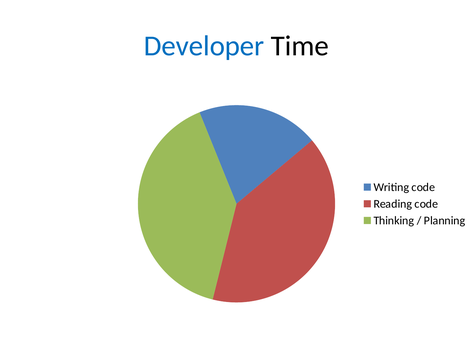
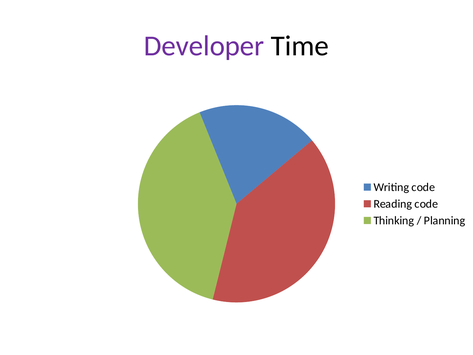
Developer colour: blue -> purple (204, 46)
